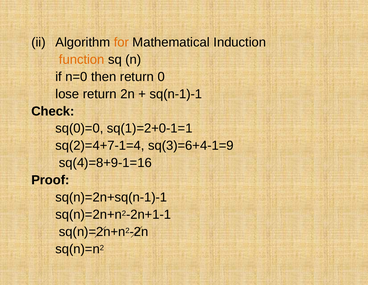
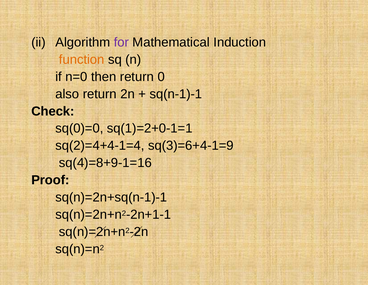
for colour: orange -> purple (121, 42)
lose: lose -> also (67, 94)
sq(2)=4+7-1=4: sq(2)=4+7-1=4 -> sq(2)=4+4-1=4 (100, 145)
